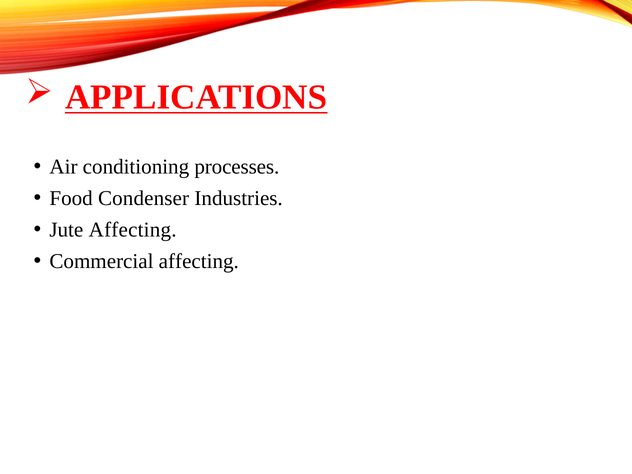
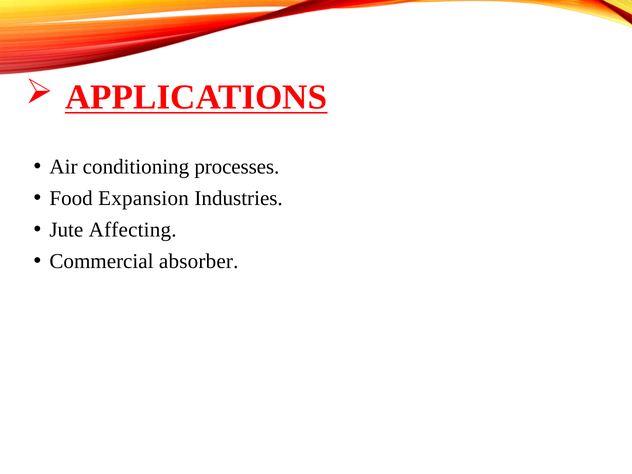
Condenser: Condenser -> Expansion (144, 198)
Commercial affecting: affecting -> absorber (199, 261)
